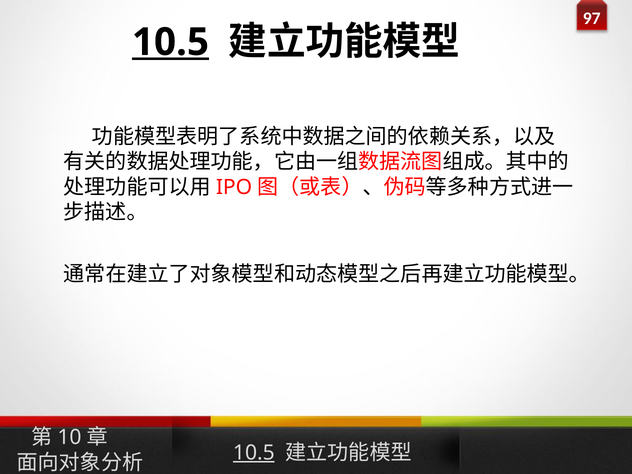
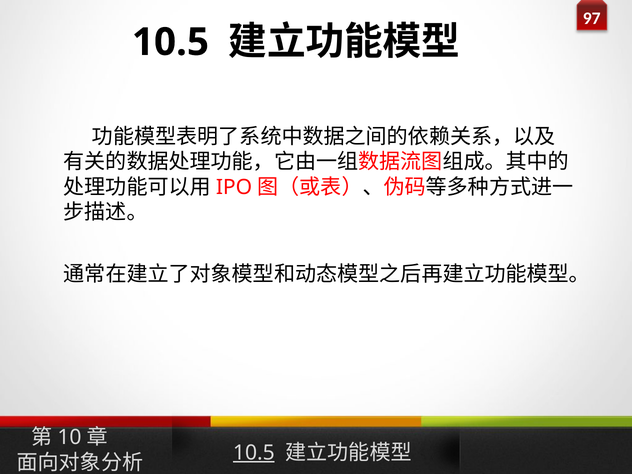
10.5 underline: present -> none (170, 42)
